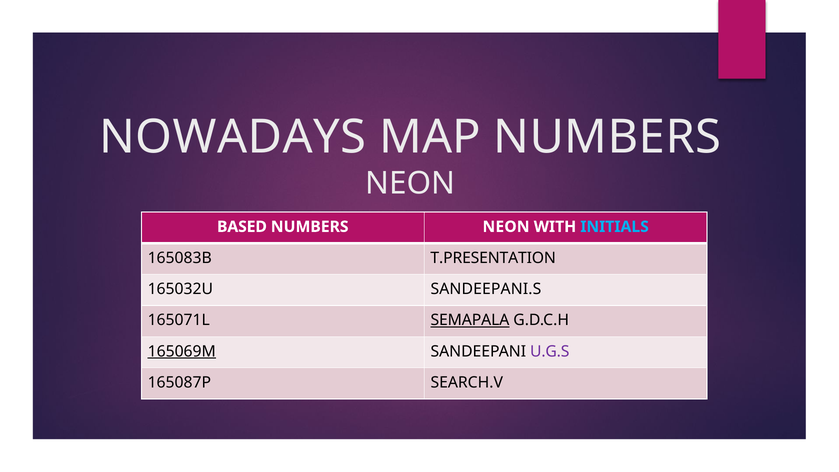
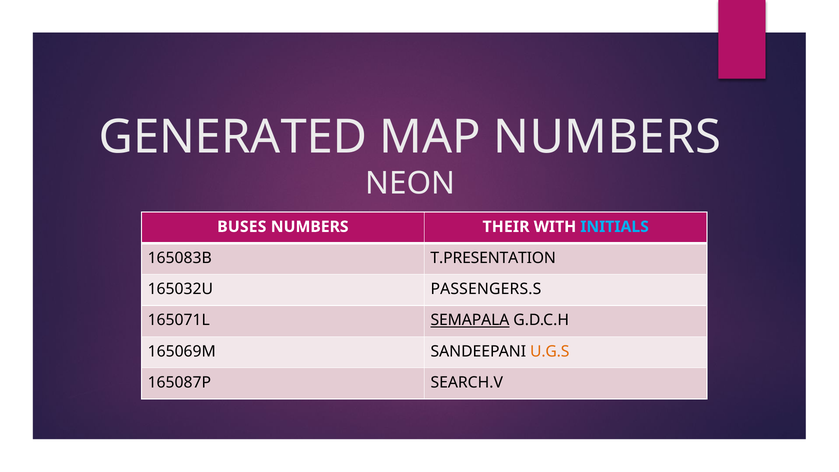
NOWADAYS: NOWADAYS -> GENERATED (233, 137)
BASED: BASED -> BUSES (242, 227)
NEON: NEON -> THEIR (506, 227)
SANDEEPANI.S: SANDEEPANI.S -> PASSENGERS.S (486, 289)
165069M underline: present -> none (182, 351)
U.G.S colour: purple -> orange (550, 351)
